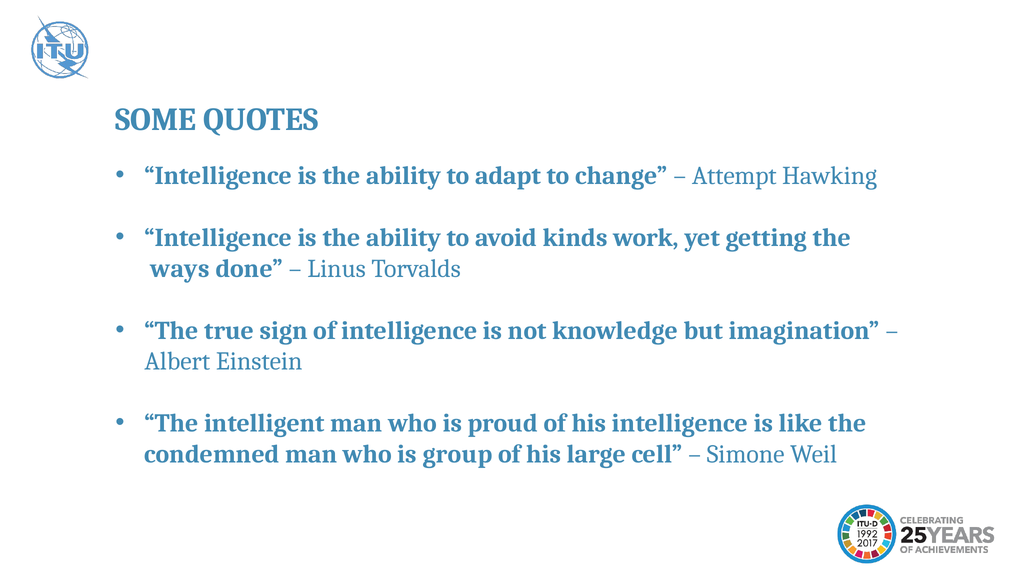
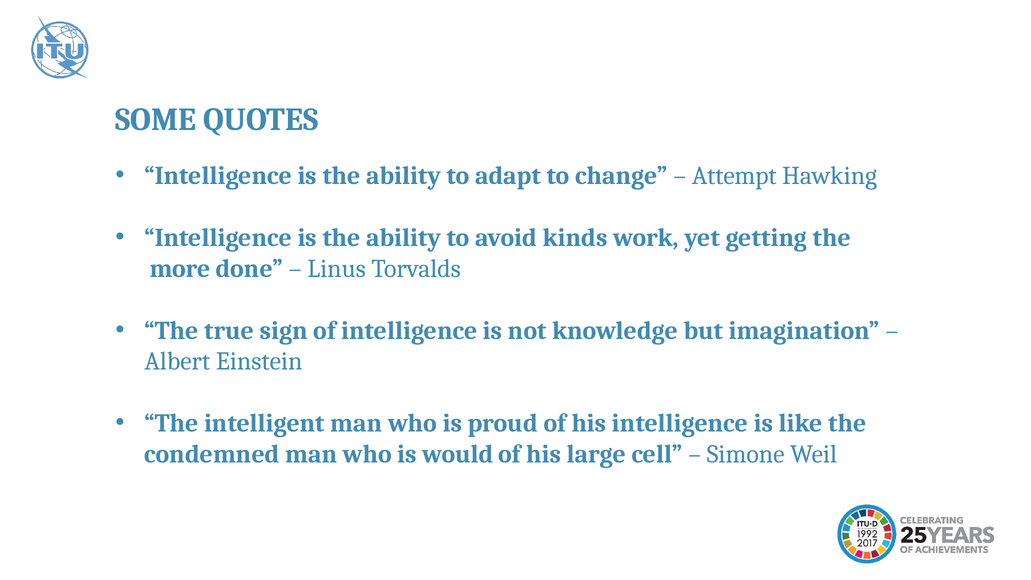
ways: ways -> more (180, 269)
group: group -> would (458, 454)
